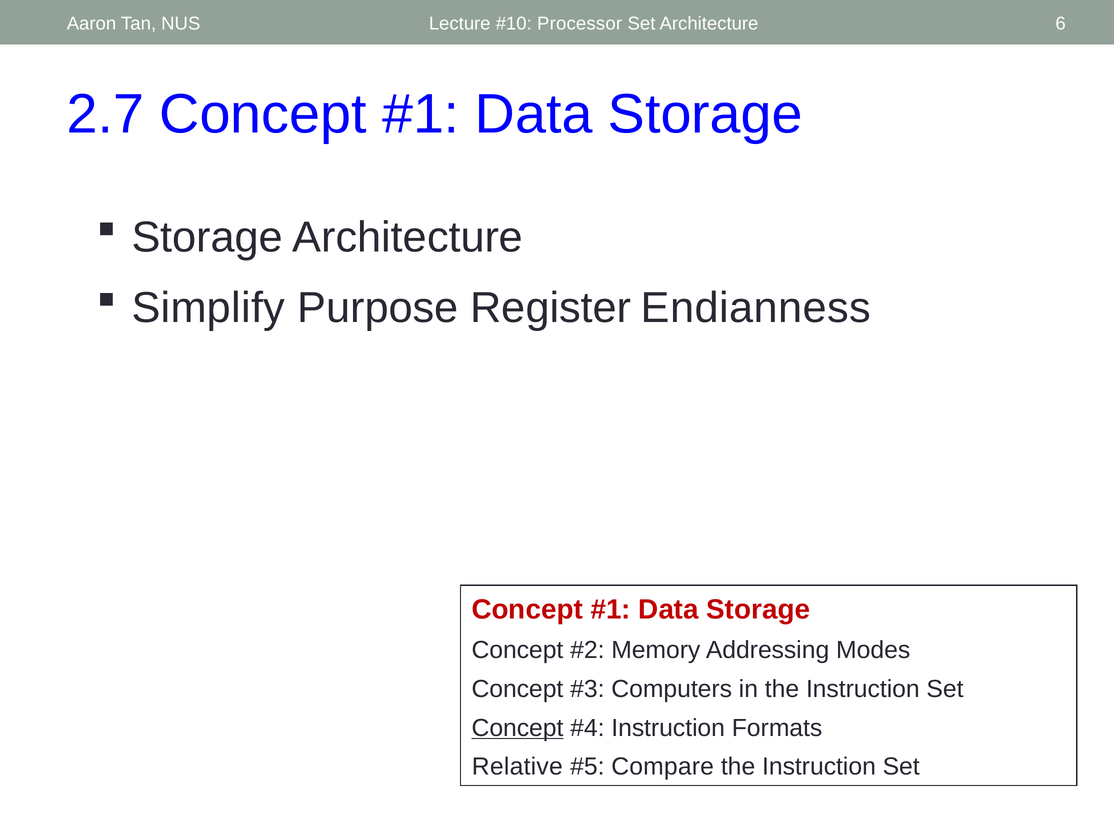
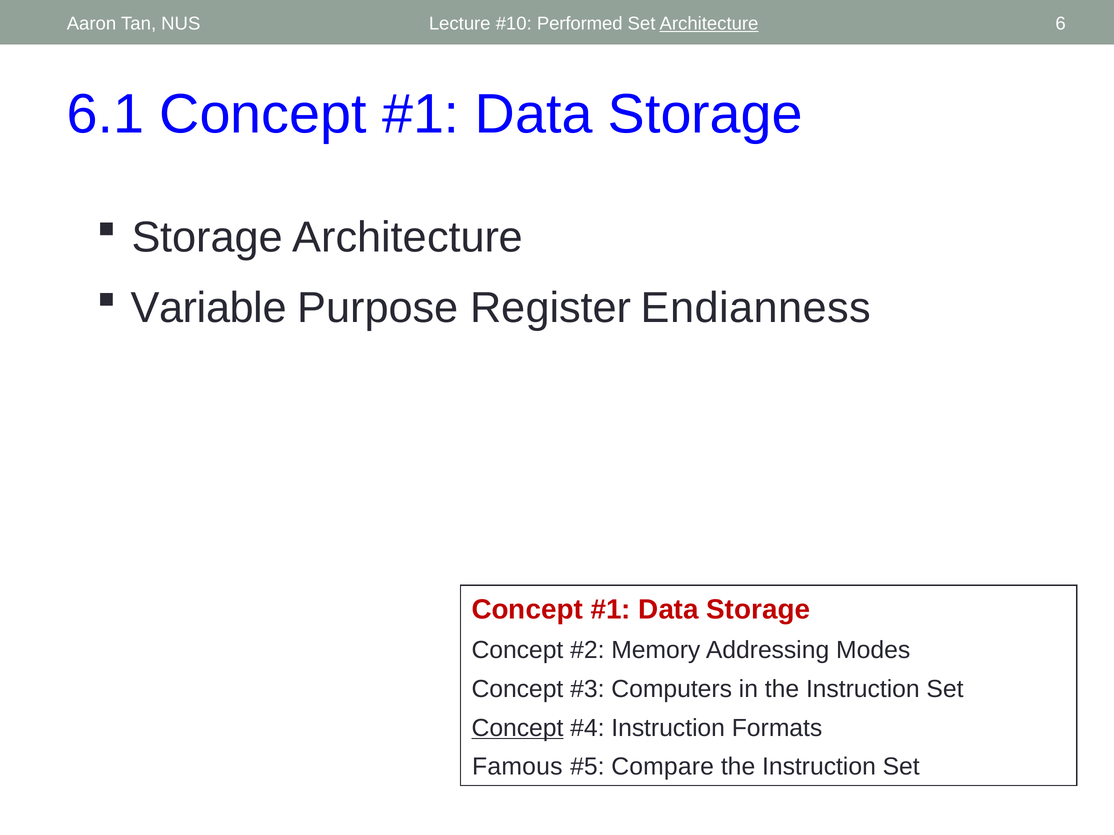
Processor: Processor -> Performed (580, 24)
Architecture underline: none -> present (709, 24)
2.7: 2.7 -> 6.1 (105, 114)
Simplify: Simplify -> Variable (209, 308)
Relative: Relative -> Famous (517, 767)
